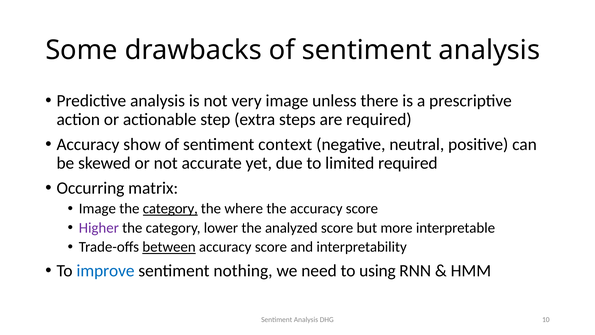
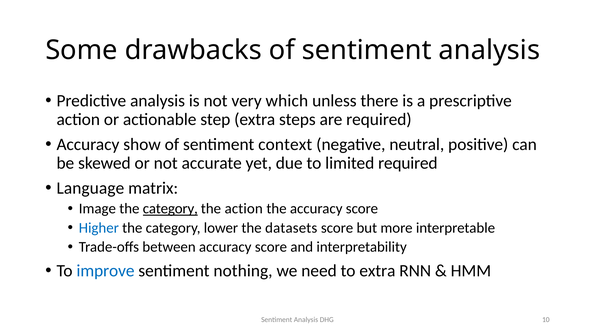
very image: image -> which (287, 101)
Occurring: Occurring -> Language (90, 188)
the where: where -> action (244, 208)
Higher colour: purple -> blue (99, 228)
analyzed: analyzed -> datasets (291, 228)
between underline: present -> none (169, 247)
to using: using -> extra (377, 270)
